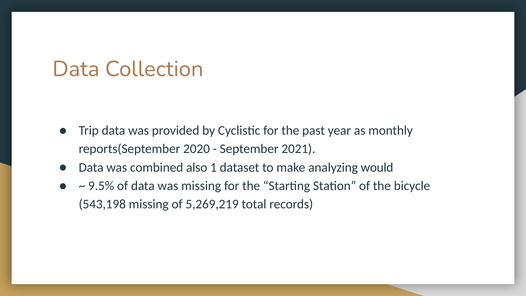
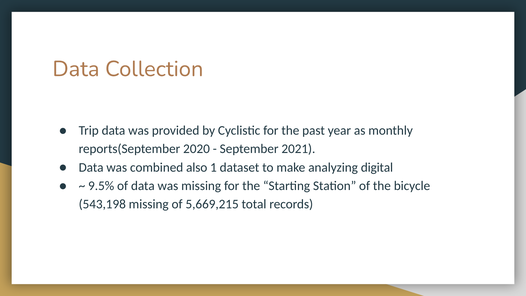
would: would -> digital (377, 167)
5,269,219: 5,269,219 -> 5,669,215 (212, 204)
